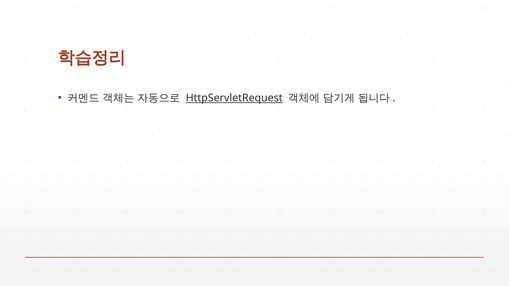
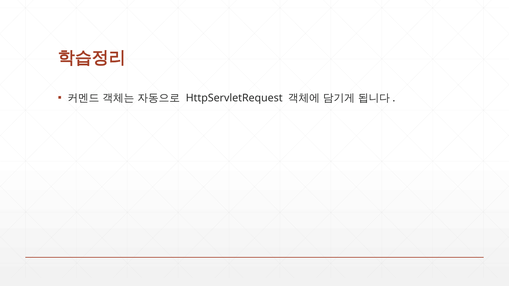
HttpServletRequest underline: present -> none (234, 98)
